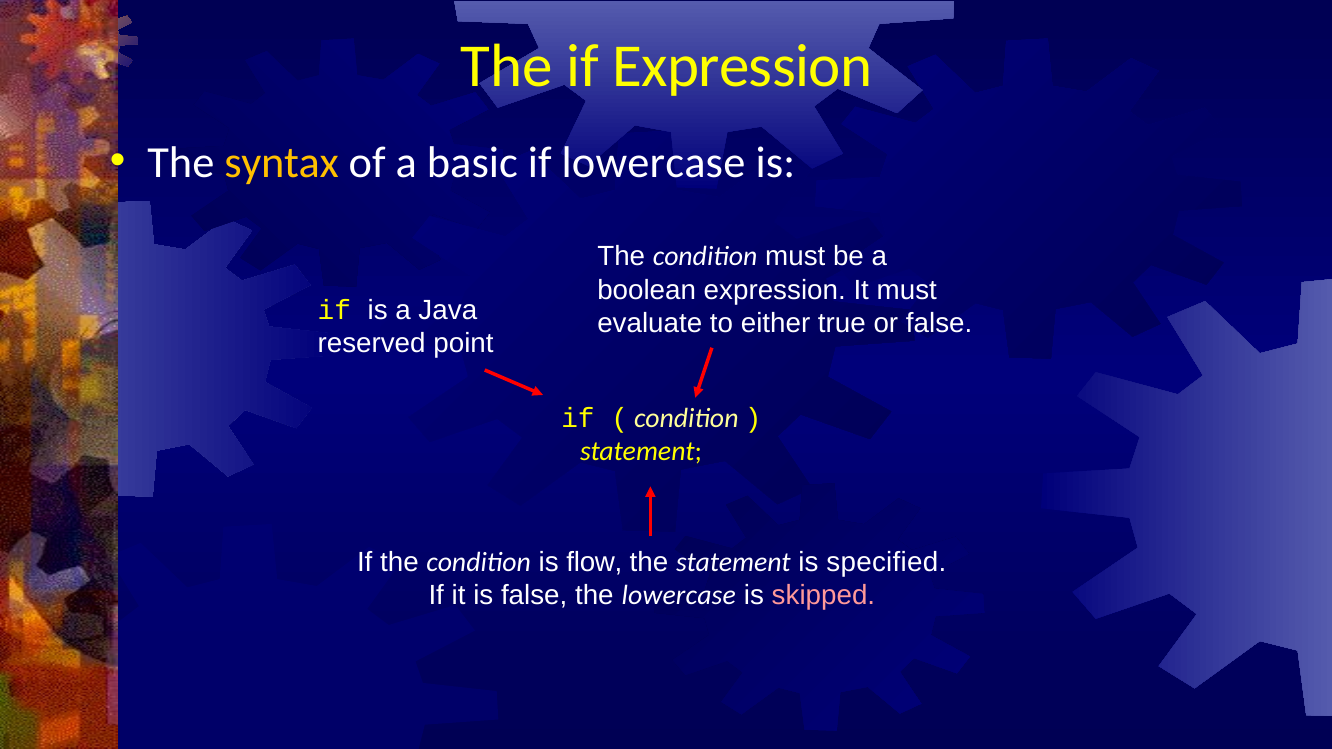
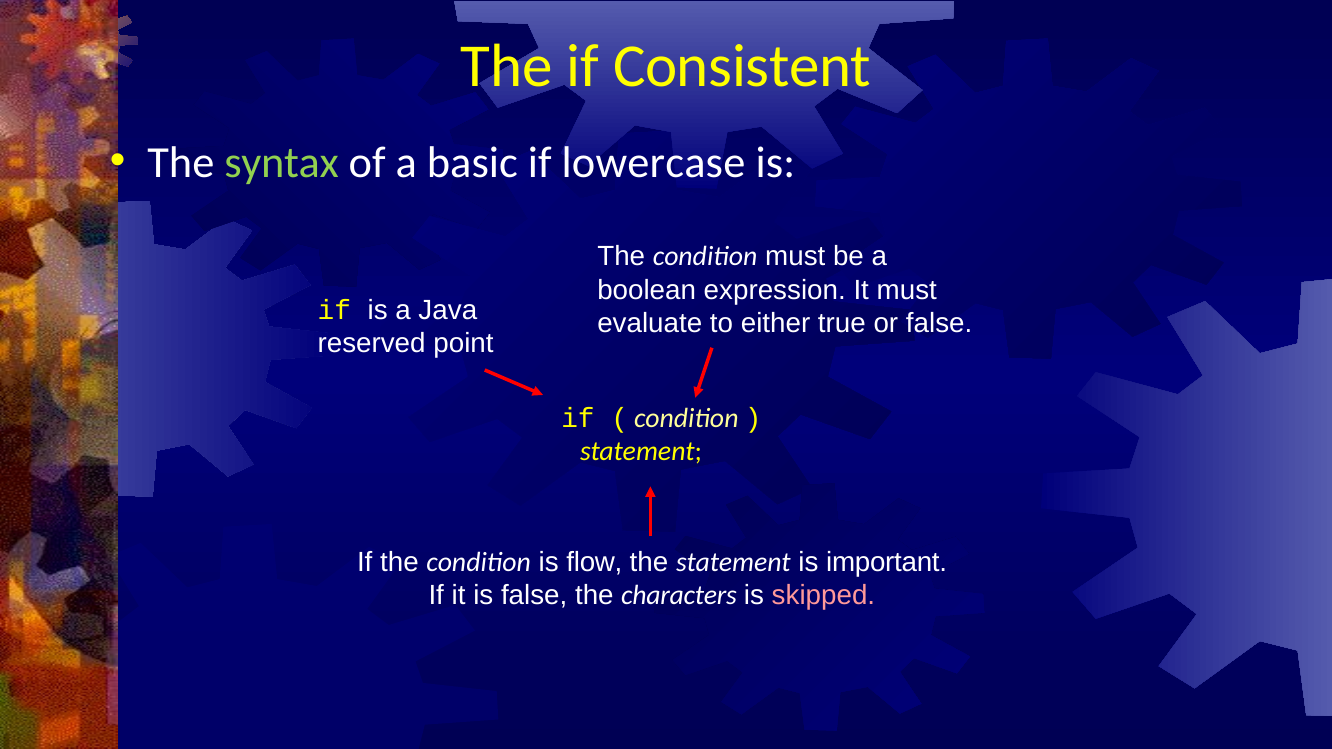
if Expression: Expression -> Consistent (742, 66)
syntax colour: yellow -> light green (282, 162)
specified: specified -> important (887, 562)
the lowercase: lowercase -> characters (679, 595)
